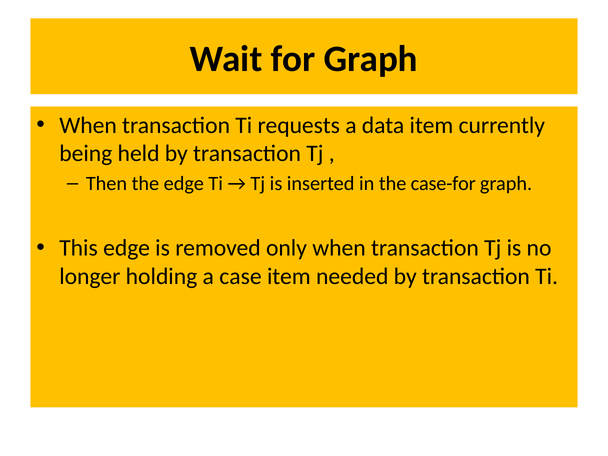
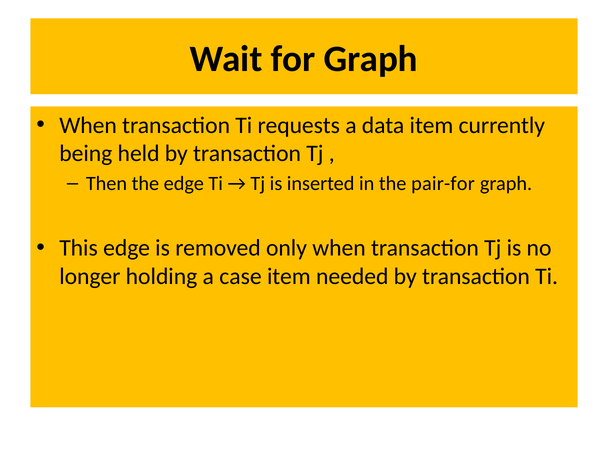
case-for: case-for -> pair-for (443, 184)
